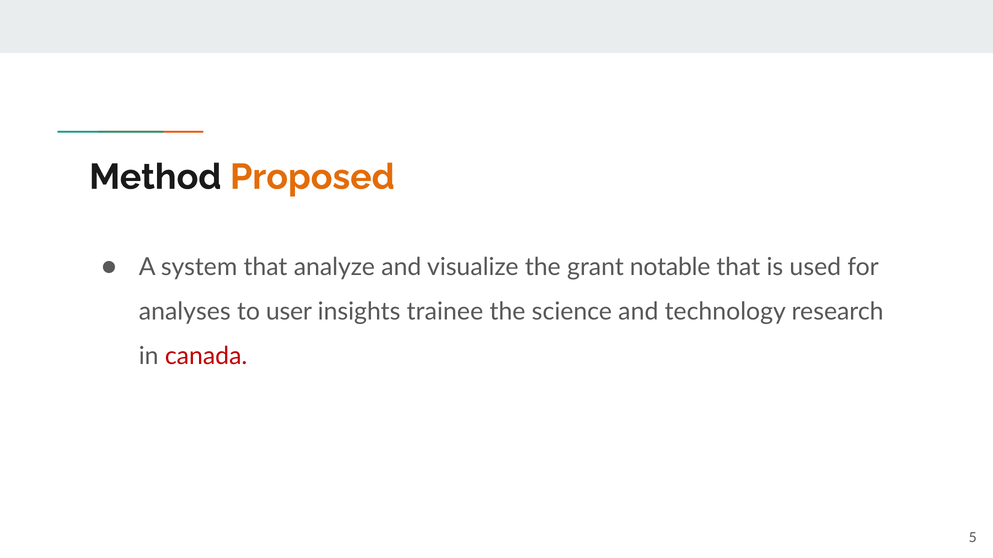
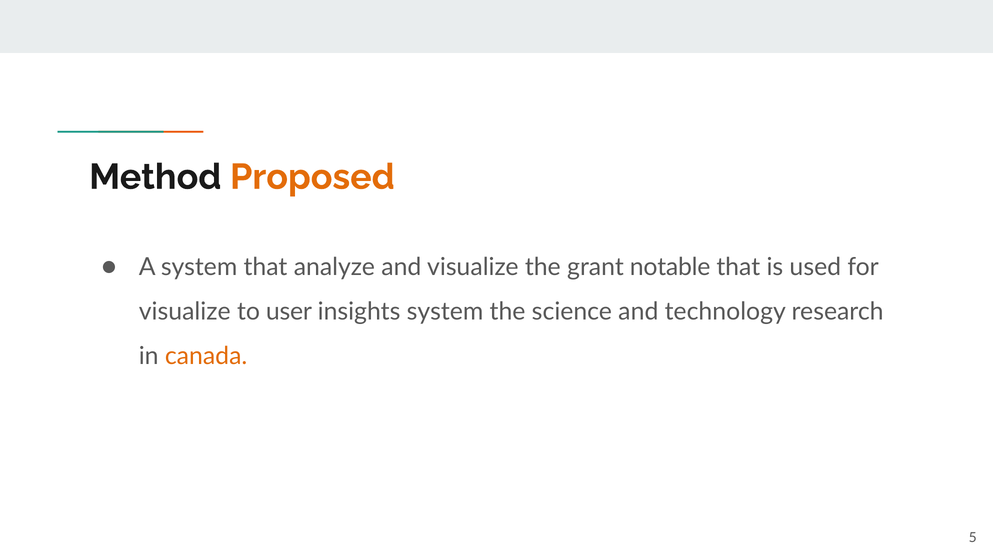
analyses: analyses -> visualize (185, 312)
insights trainee: trainee -> system (445, 312)
canada colour: red -> orange (206, 357)
